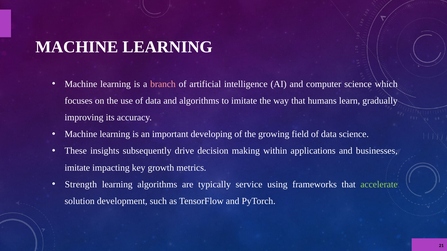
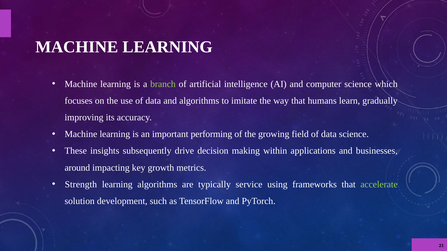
branch colour: pink -> light green (163, 84)
developing: developing -> performing (211, 134)
imitate: imitate -> around (77, 168)
